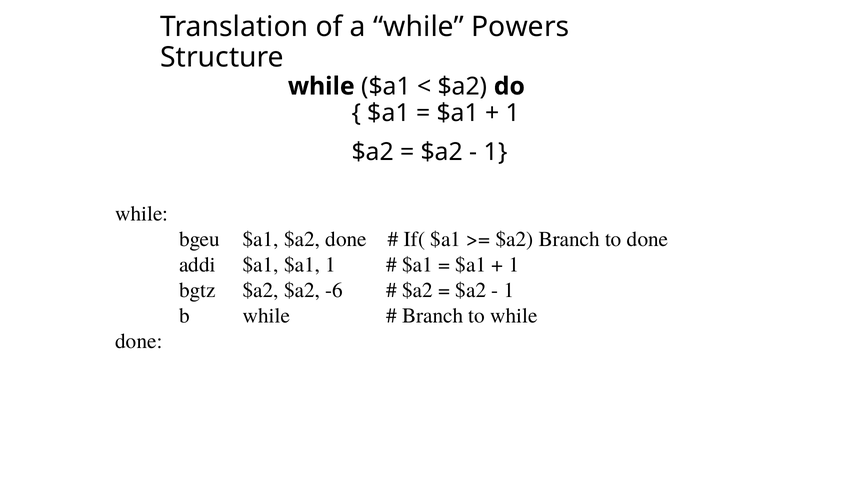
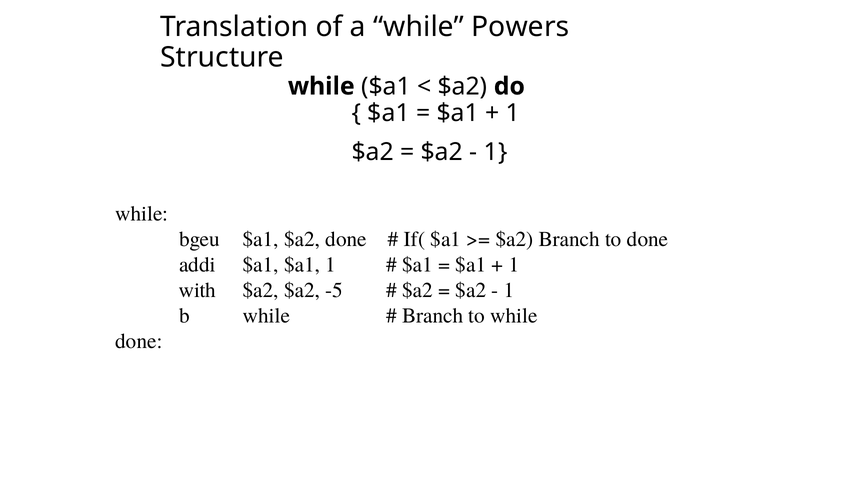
bgtz: bgtz -> with (197, 290)
-6: -6 -> -5 (334, 290)
